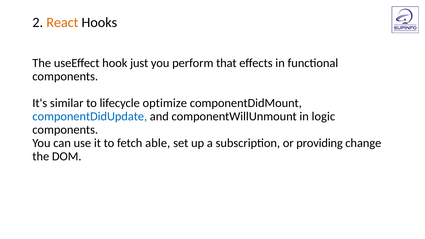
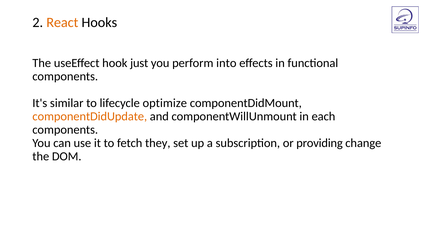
that: that -> into (226, 63)
componentDidUpdate colour: blue -> orange (90, 116)
logic: logic -> each (323, 116)
able: able -> they (158, 143)
